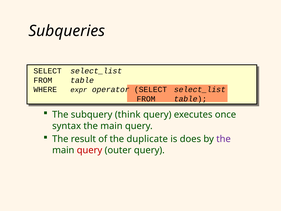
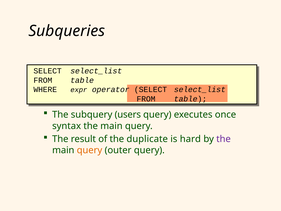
think: think -> users (128, 115)
does: does -> hard (190, 139)
query colour: red -> orange (90, 150)
